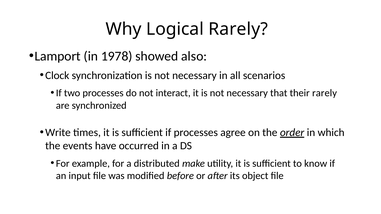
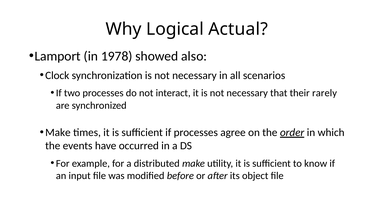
Logical Rarely: Rarely -> Actual (238, 29)
Write: Write -> Make (58, 133)
